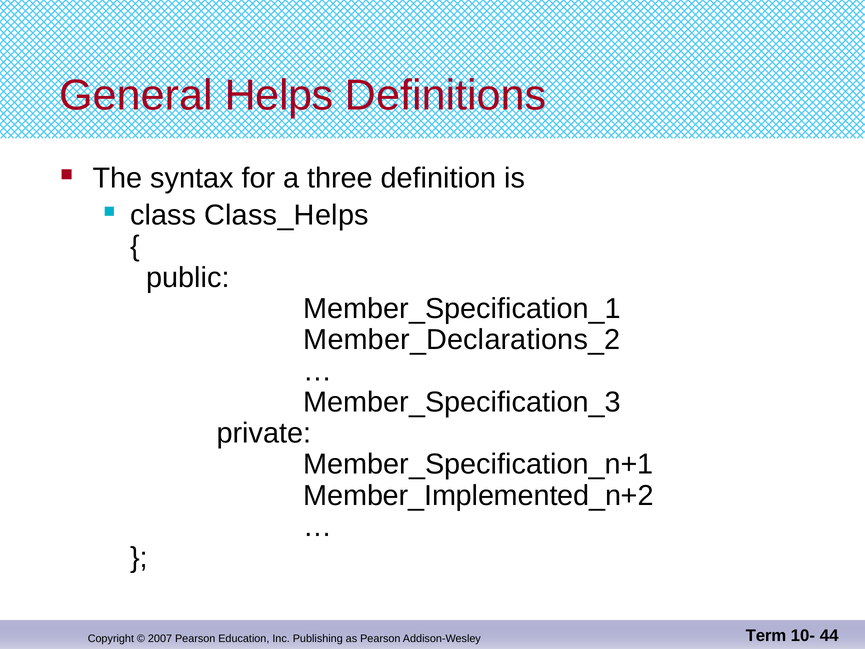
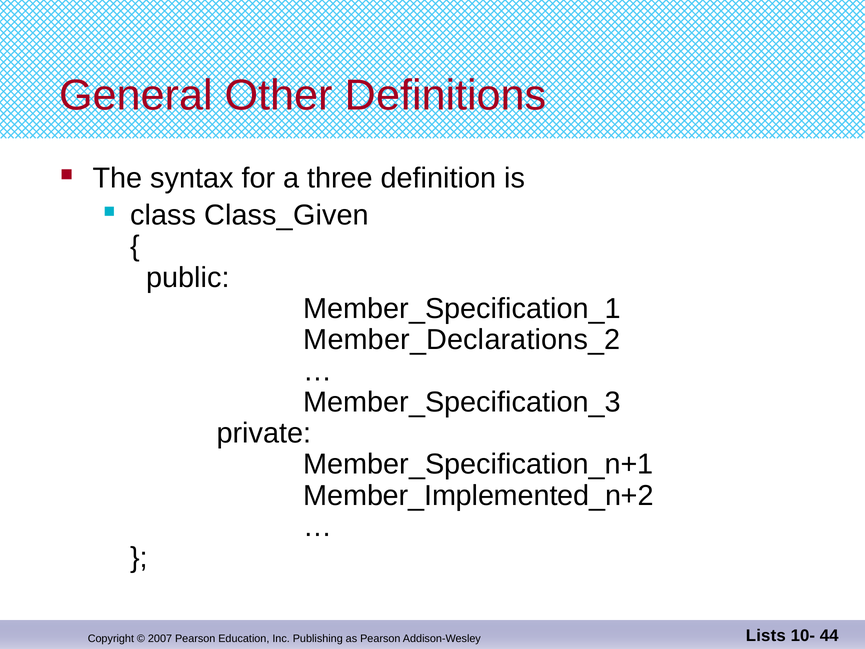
Helps: Helps -> Other (279, 95)
Class_Helps: Class_Helps -> Class_Given (287, 215)
Term: Term -> Lists (766, 635)
